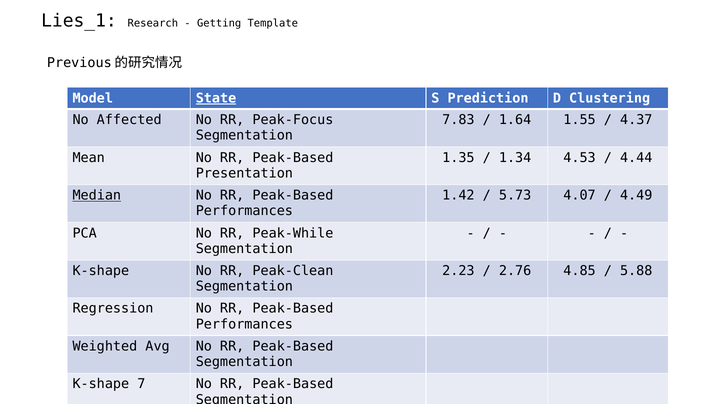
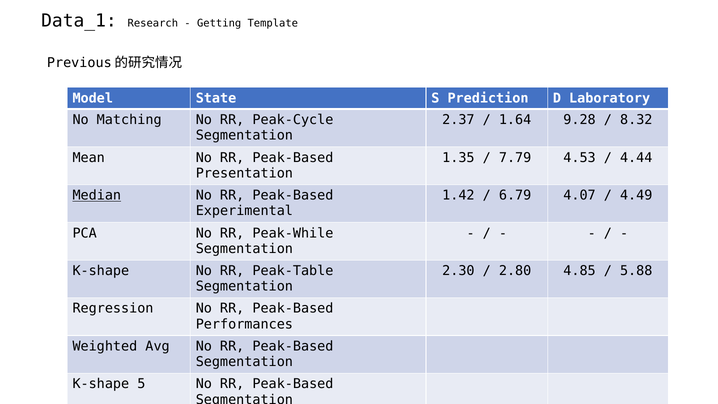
Lies_1: Lies_1 -> Data_1 (79, 21)
State underline: present -> none (216, 98)
Clustering: Clustering -> Laboratory (610, 98)
Affected: Affected -> Matching (129, 120)
Peak-Focus: Peak-Focus -> Peak-Cycle (293, 120)
7.83: 7.83 -> 2.37 (458, 120)
1.55: 1.55 -> 9.28 (580, 120)
4.37: 4.37 -> 8.32 (636, 120)
1.34: 1.34 -> 7.79 (515, 158)
5.73: 5.73 -> 6.79 (515, 195)
Performances: Performances -> Experimental (244, 211)
Peak-Clean: Peak-Clean -> Peak-Table (293, 271)
2.23: 2.23 -> 2.30 (458, 271)
2.76: 2.76 -> 2.80 (515, 271)
7: 7 -> 5 (141, 384)
